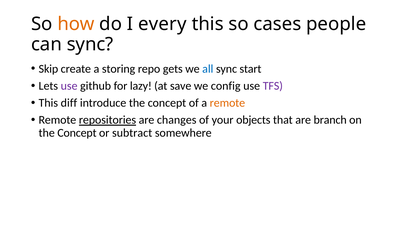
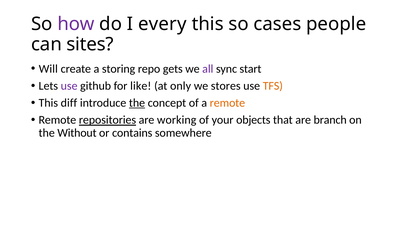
how colour: orange -> purple (76, 24)
can sync: sync -> sites (90, 44)
Skip: Skip -> Will (48, 69)
all colour: blue -> purple (208, 69)
lazy: lazy -> like (141, 86)
save: save -> only (181, 86)
config: config -> stores (226, 86)
TFS colour: purple -> orange (273, 86)
the underline: none -> present (137, 103)
changes: changes -> working (177, 120)
Concept: Concept -> Without (77, 133)
subtract: subtract -> contains (132, 133)
